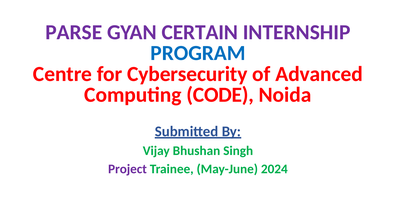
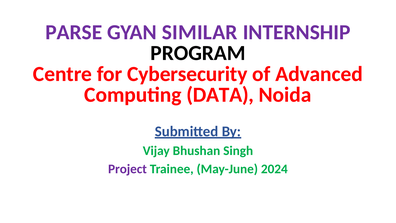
CERTAIN: CERTAIN -> SIMILAR (200, 32)
PROGRAM colour: blue -> black (198, 53)
CODE: CODE -> DATA (220, 95)
